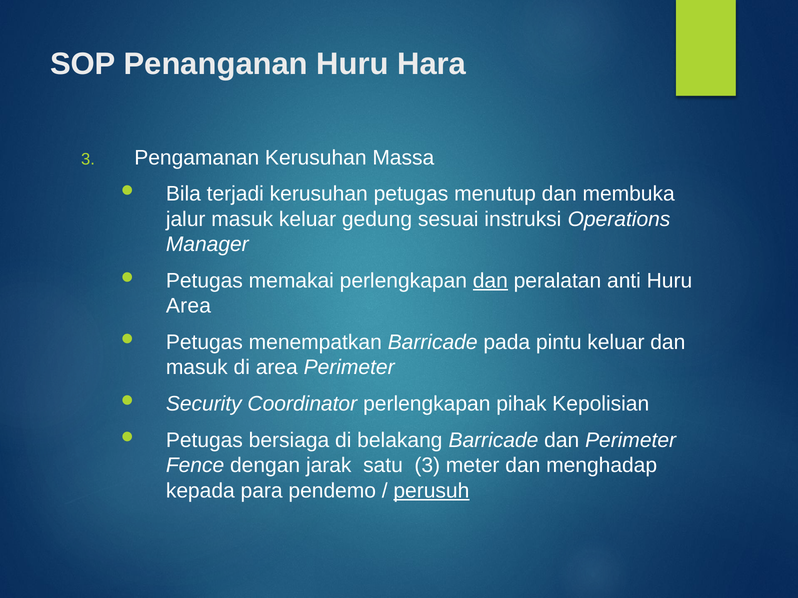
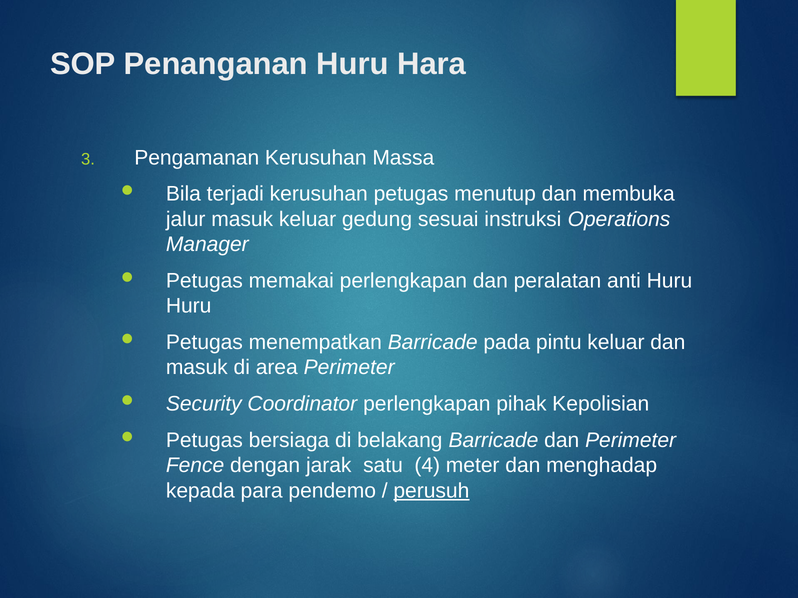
dan underline: present -> none (490, 281)
Area: Area -> Huru (189, 306)
satu 3: 3 -> 4 (427, 466)
